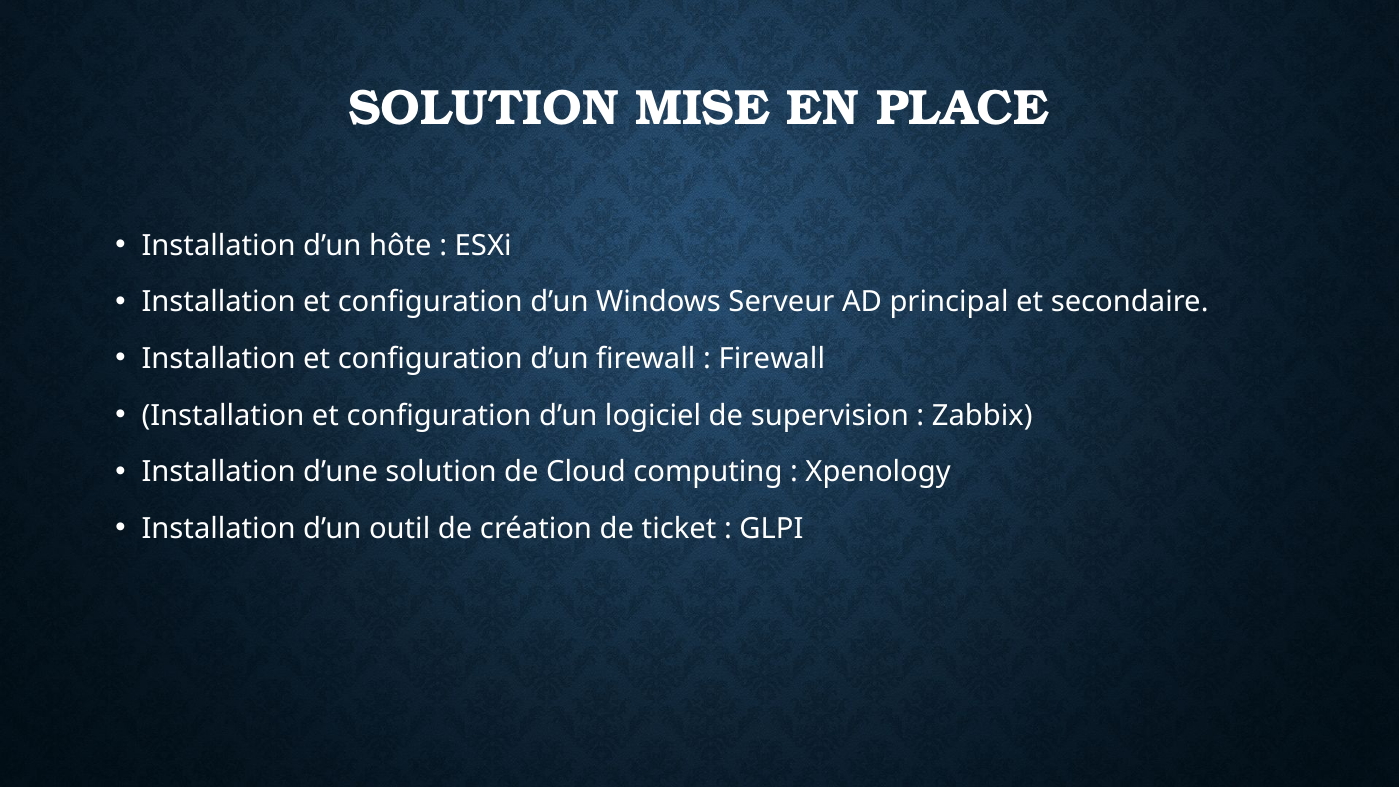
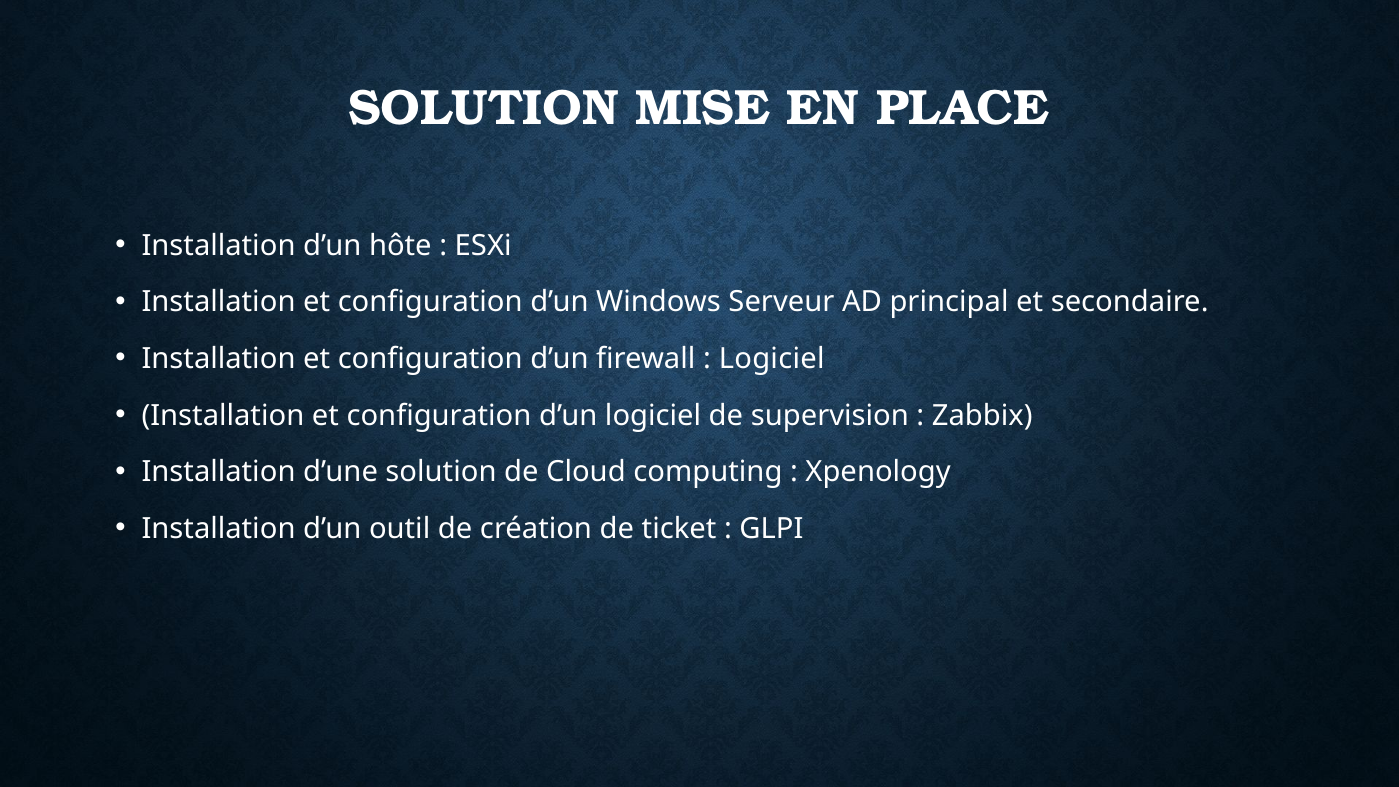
Firewall: Firewall -> Logiciel (772, 359)
